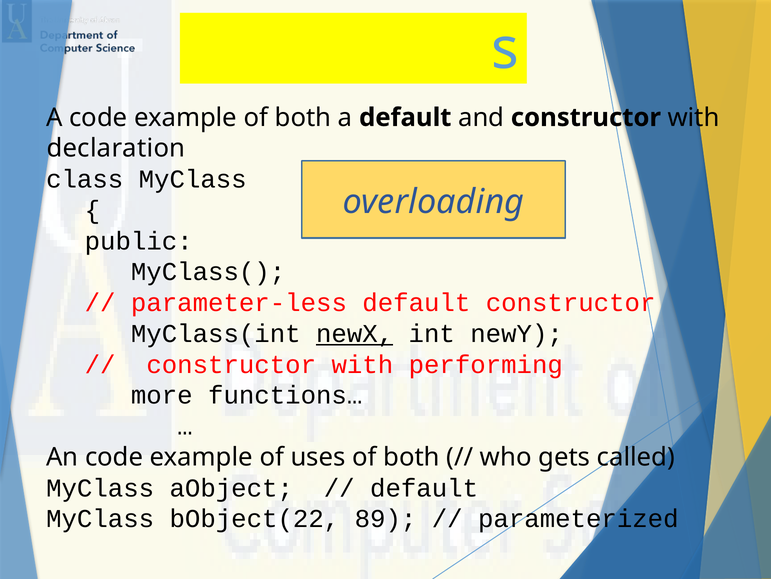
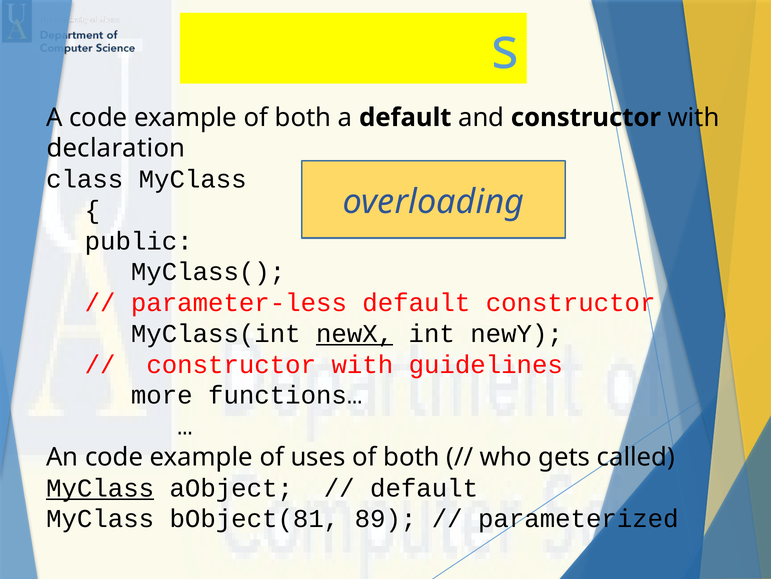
performing: performing -> guidelines (486, 364)
MyClass underline: none -> present (100, 487)
bObject(22: bObject(22 -> bObject(81 (254, 518)
